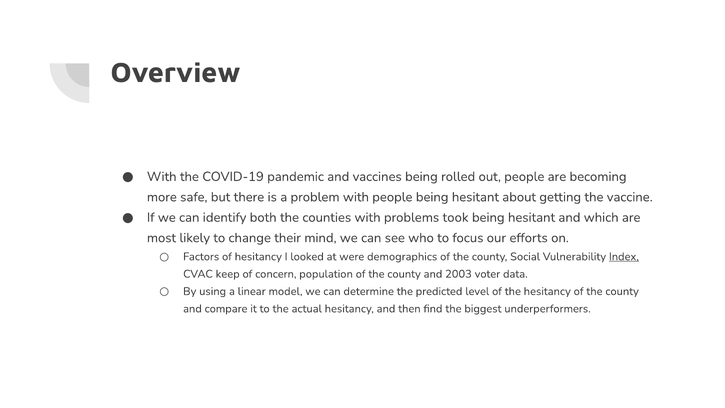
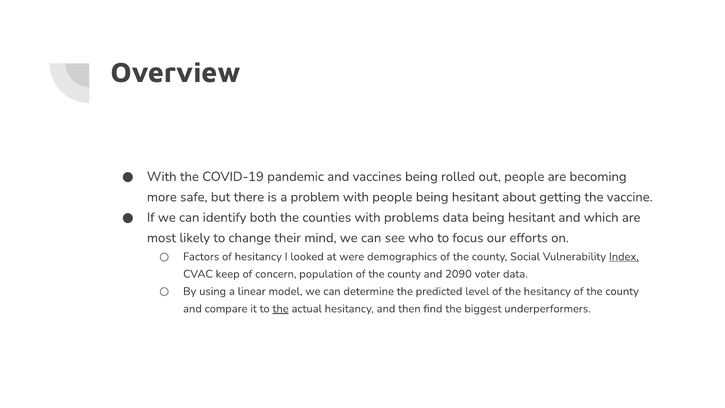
problems took: took -> data (456, 217)
2003: 2003 -> 2090 (458, 274)
the underline: none -> present (281, 309)
